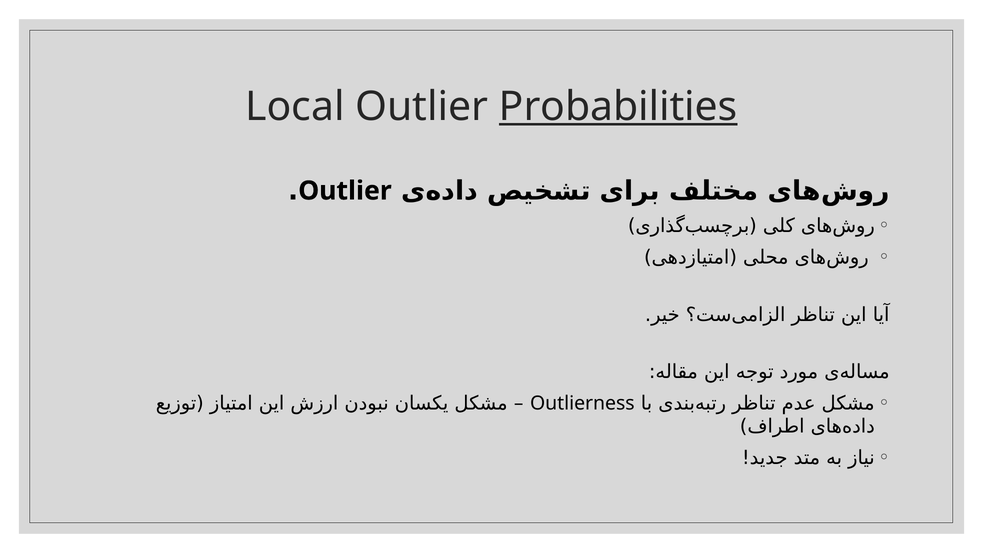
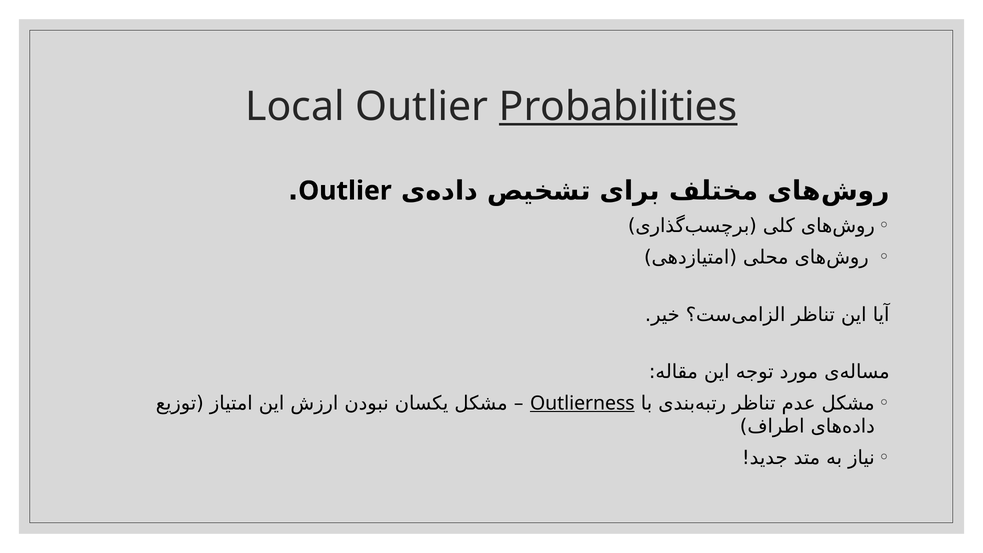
Outlierness underline: none -> present (582, 403)
